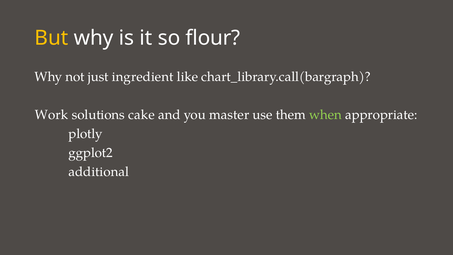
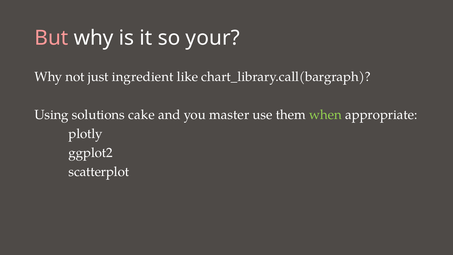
But colour: yellow -> pink (51, 38)
flour: flour -> your (213, 38)
Work: Work -> Using (52, 115)
additional: additional -> scatterplot (99, 172)
